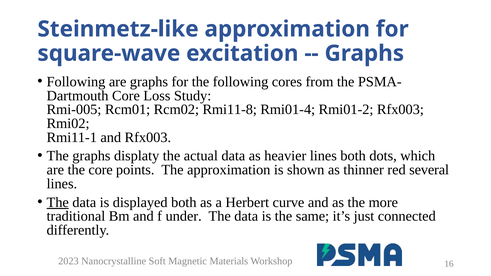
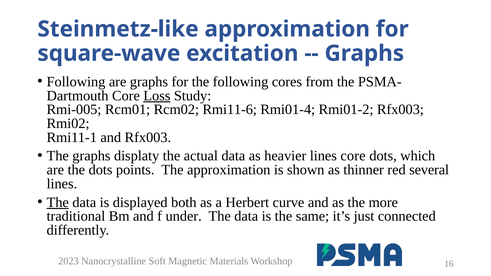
Loss underline: none -> present (157, 96)
Rmi11-8: Rmi11-8 -> Rmi11-6 (230, 110)
lines both: both -> core (353, 156)
the core: core -> dots (101, 170)
